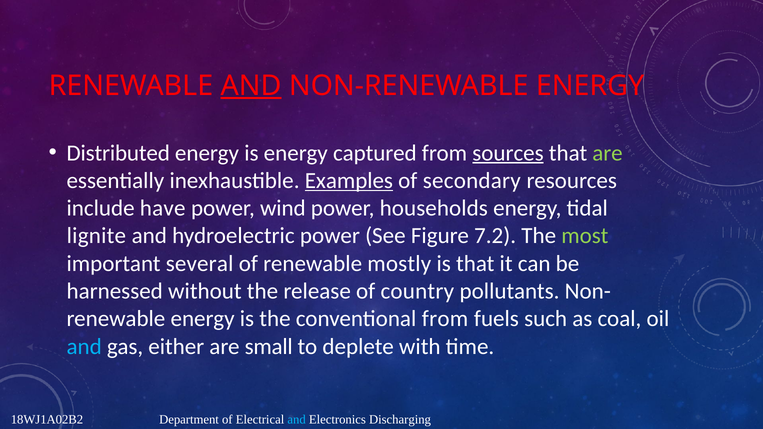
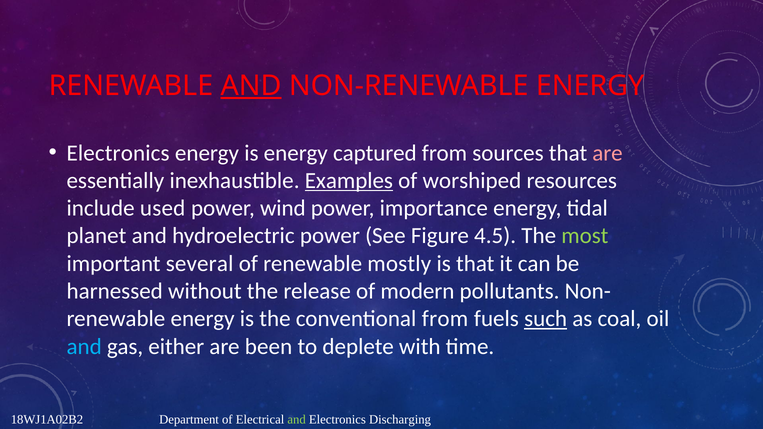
Distributed: Distributed -> Electronics (118, 153)
sources underline: present -> none (508, 153)
are colour: light green -> pink (608, 153)
secondary: secondary -> worshiped (472, 181)
have: have -> used (163, 208)
households: households -> importance (434, 208)
lignite: lignite -> planet (96, 236)
7.2: 7.2 -> 4.5 (495, 236)
country: country -> modern (417, 291)
such underline: none -> present (546, 319)
small: small -> been (269, 347)
and colour: light blue -> light green (297, 420)
